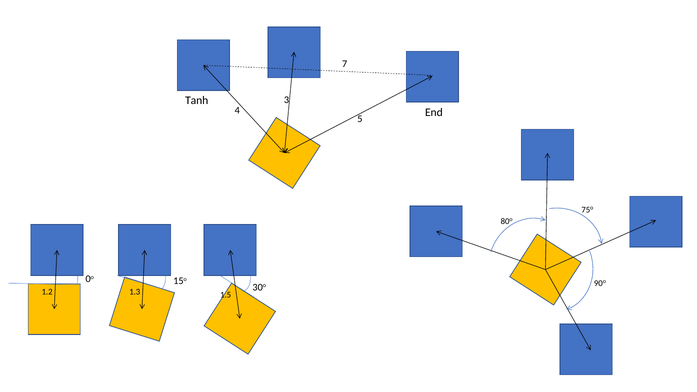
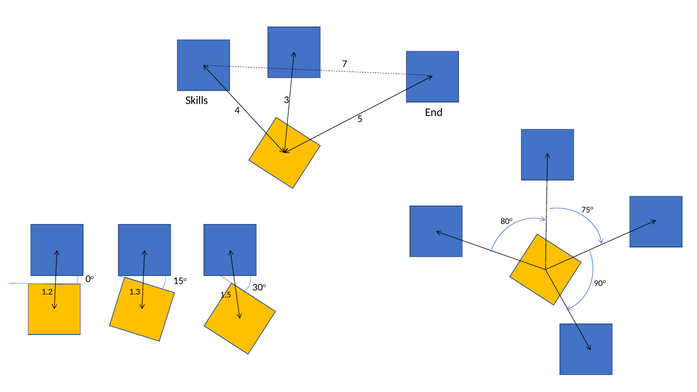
Tanh: Tanh -> Skills (197, 100)
